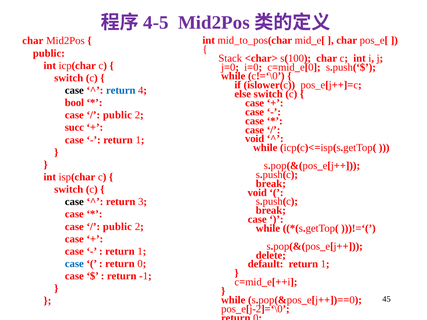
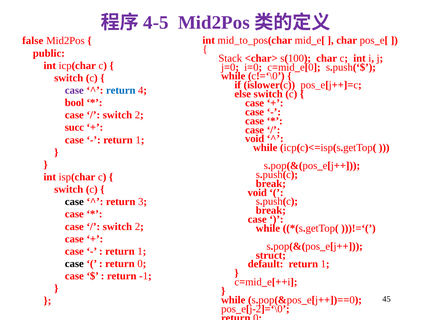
char: char -> false (33, 41)
case colour: black -> purple (74, 90)
public: public -> switch (117, 115)
public: public -> switch (117, 227)
delete: delete -> struct (271, 255)
case colour: blue -> black (74, 264)
